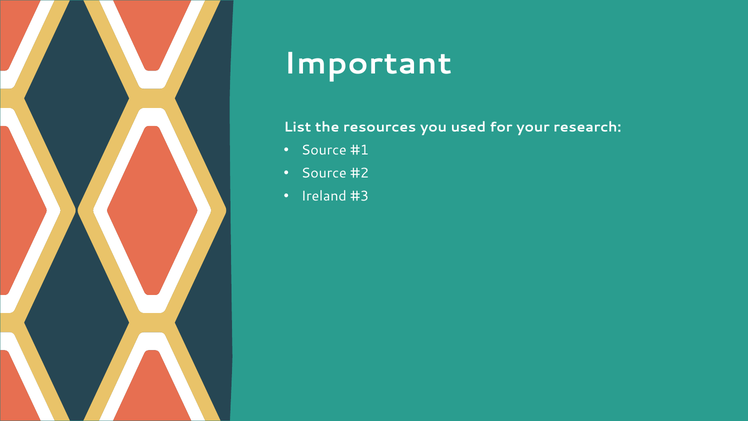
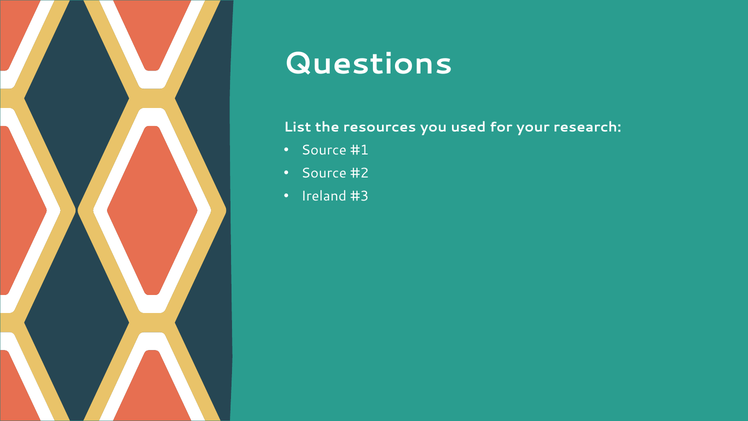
Important: Important -> Questions (368, 63)
